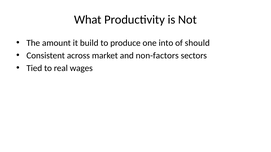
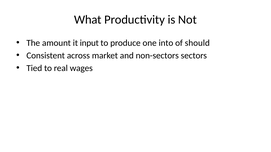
build: build -> input (89, 43)
non-factors: non-factors -> non-sectors (157, 56)
